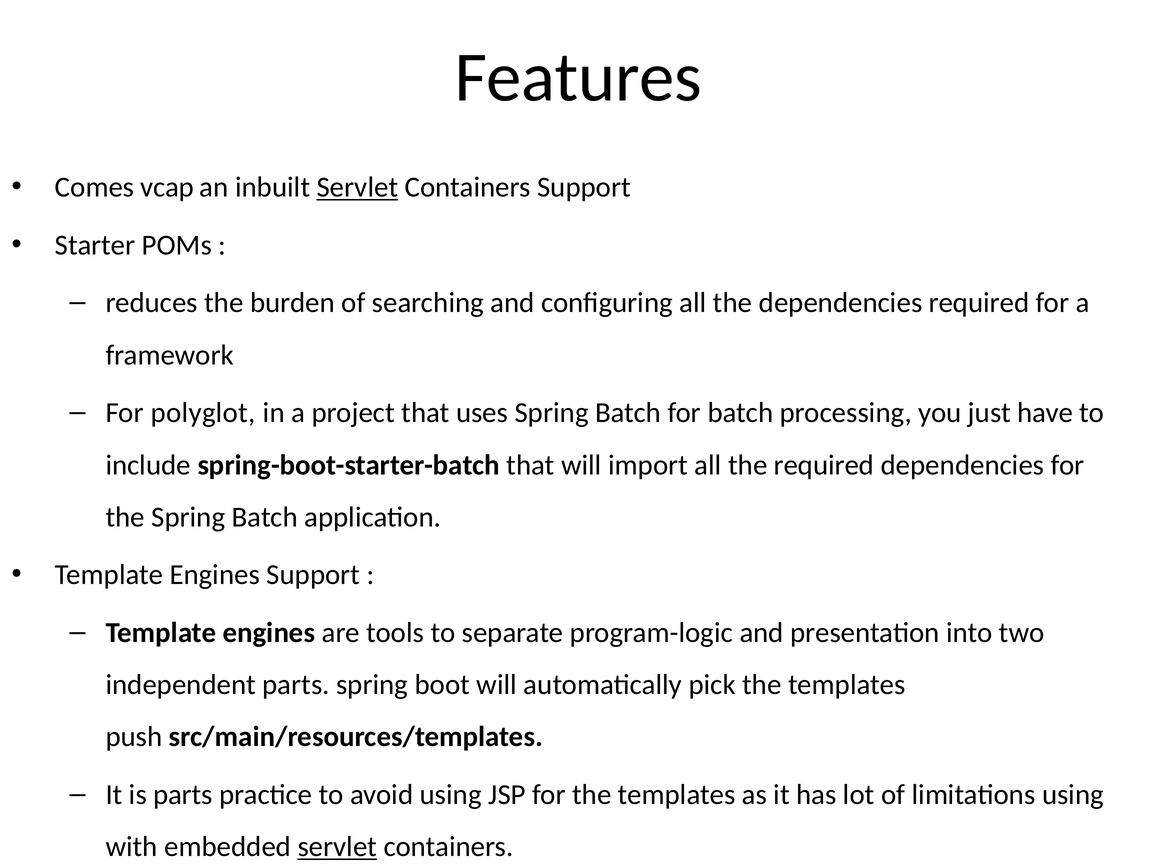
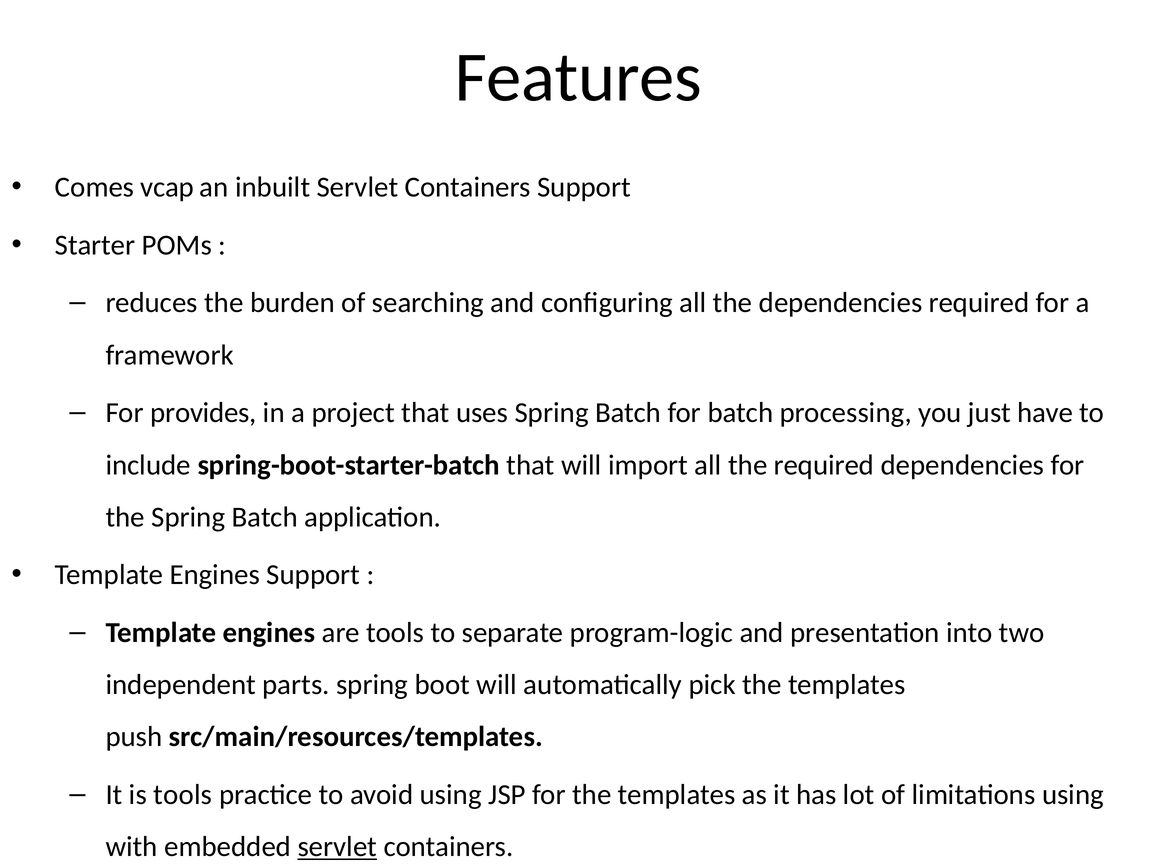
Servlet underline: present -> none (357, 187)
polyglot: polyglot -> provides (203, 413)
is parts: parts -> tools (183, 795)
